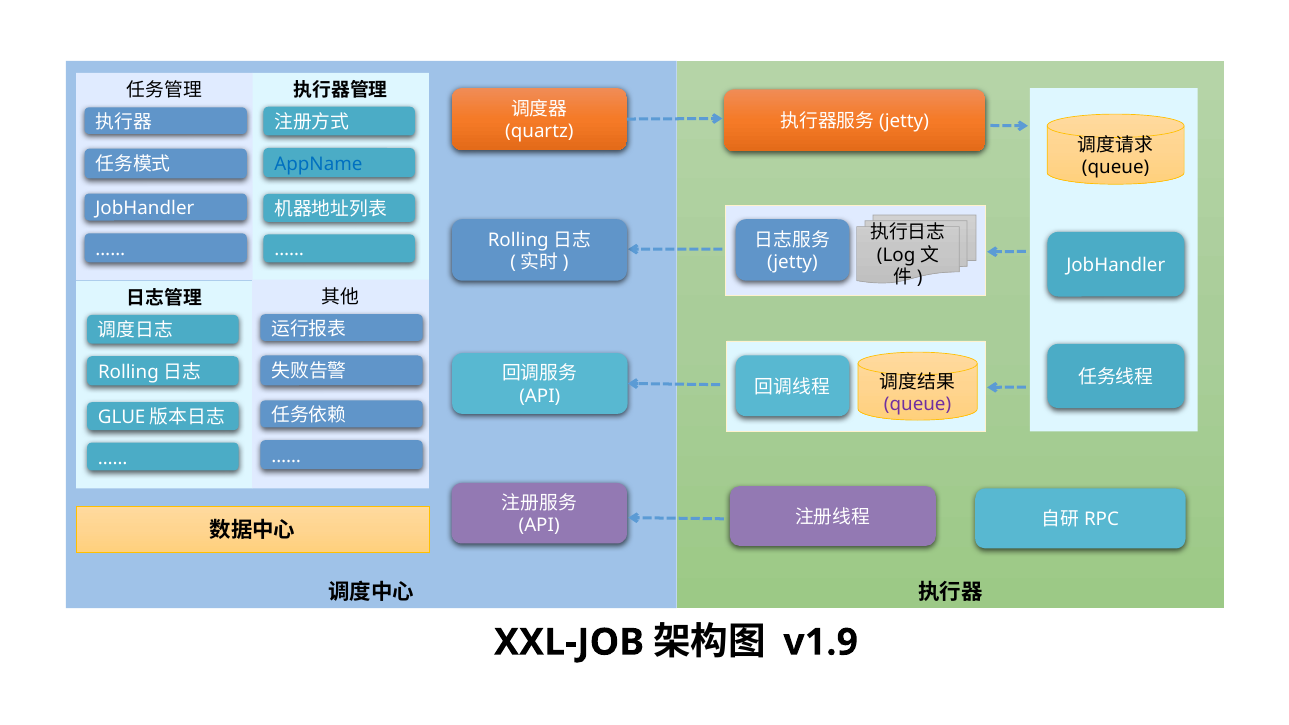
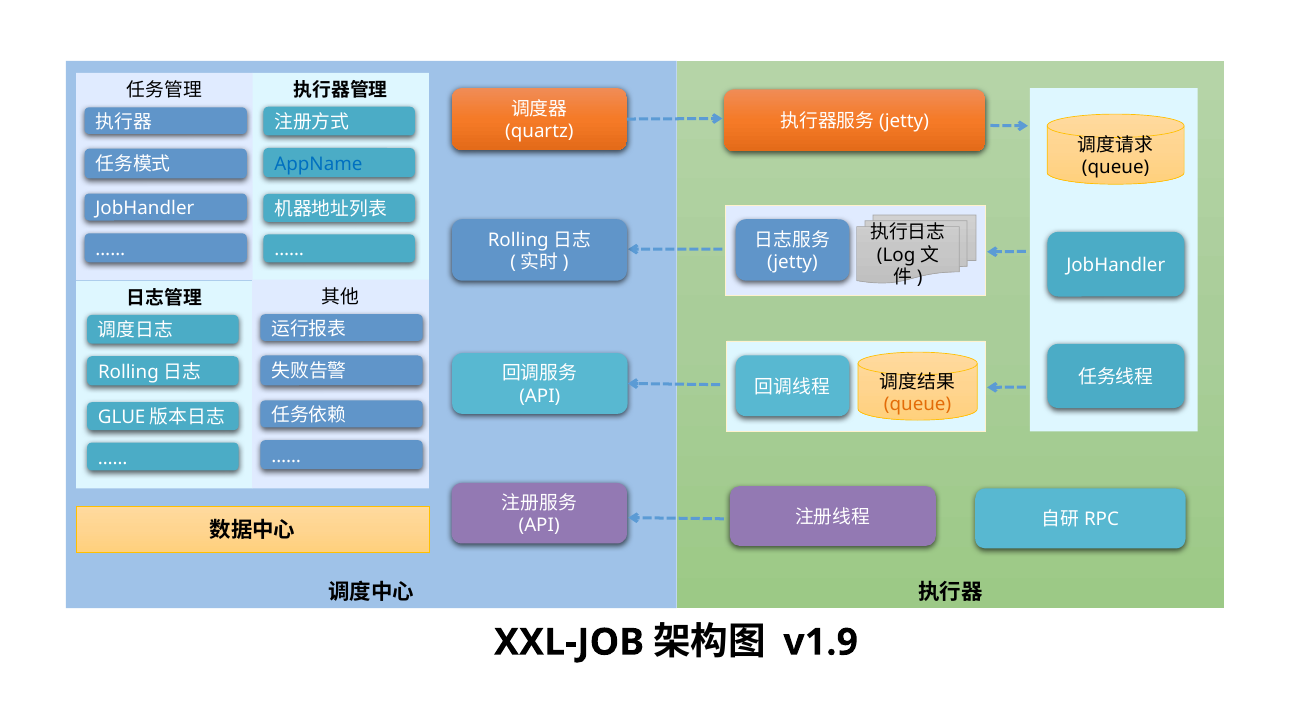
queue colour: purple -> orange (918, 404)
